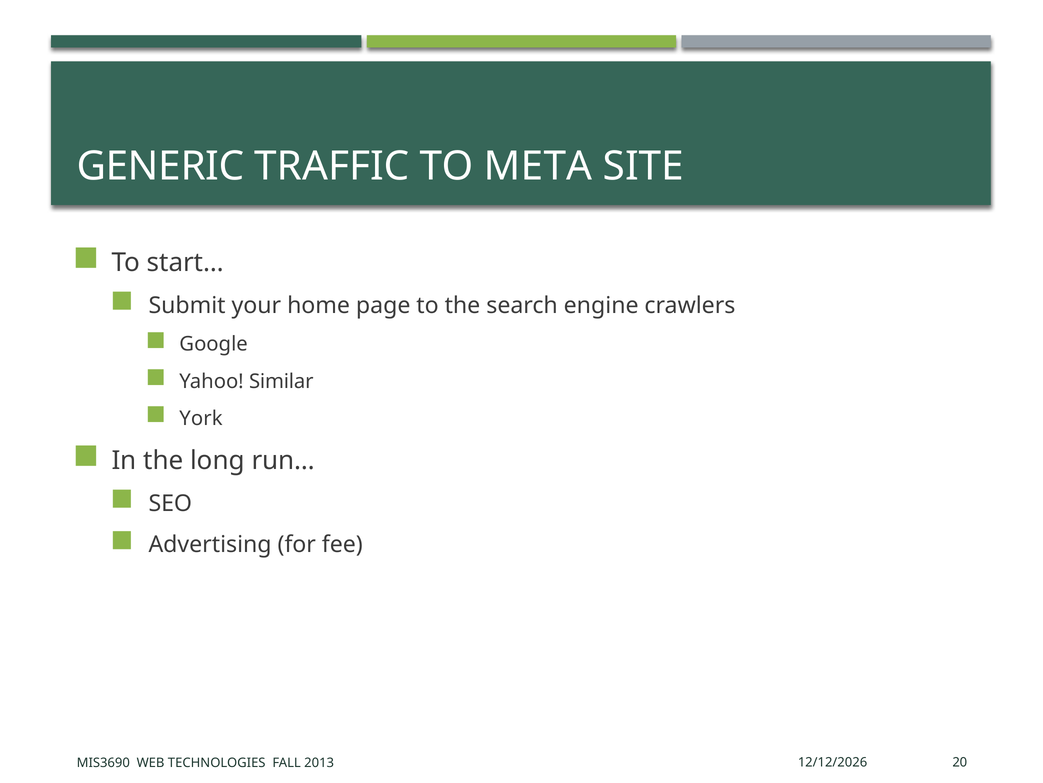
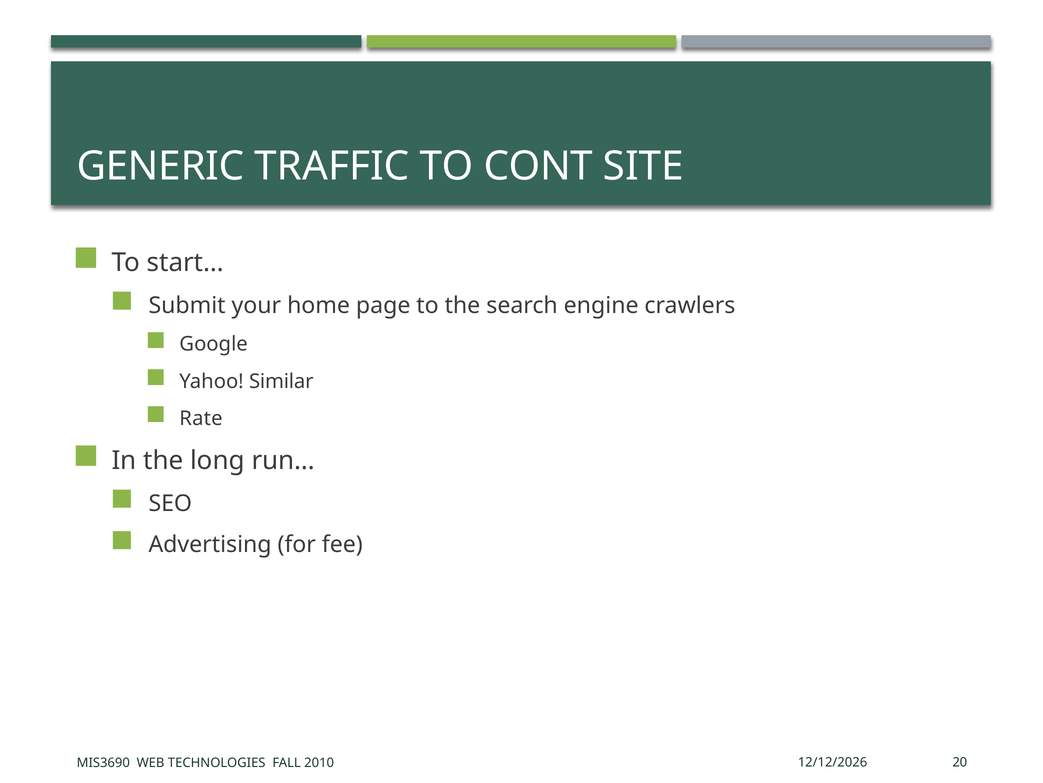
META: META -> CONT (538, 166)
York: York -> Rate (201, 418)
2013: 2013 -> 2010 (319, 762)
